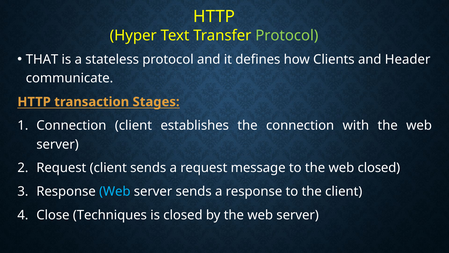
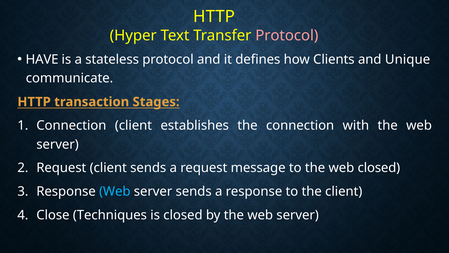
Protocol colour: light green -> pink (287, 36)
THAT: THAT -> HAVE (42, 59)
Header: Header -> Unique (408, 59)
